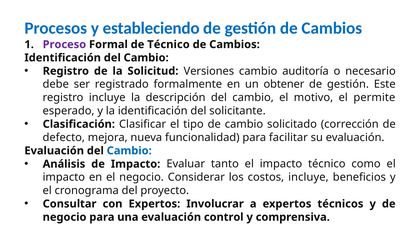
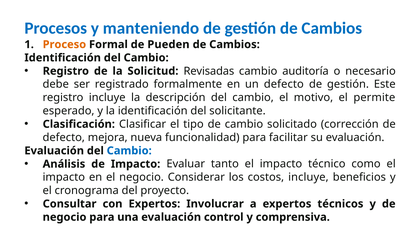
estableciendo: estableciendo -> manteniendo (151, 28)
Proceso colour: purple -> orange (64, 45)
de Técnico: Técnico -> Pueden (168, 45)
Versiones: Versiones -> Revisadas (209, 71)
un obtener: obtener -> defecto (284, 85)
